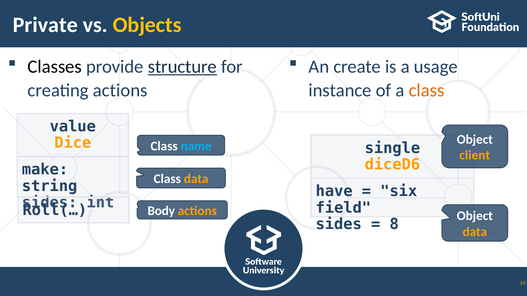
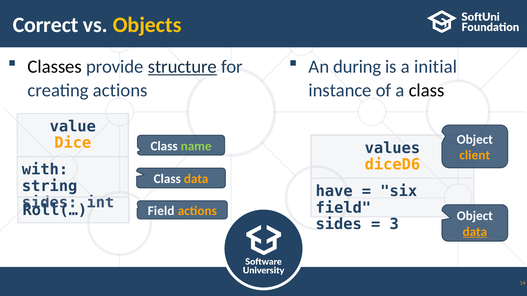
Private: Private -> Correct (46, 25)
create: create -> during (357, 67)
usage: usage -> initial (436, 67)
class colour: orange -> black (426, 90)
name colour: light blue -> light green (196, 146)
single: single -> values (392, 148)
make: make -> with (45, 170)
Body: Body -> Field (161, 211)
8: 8 -> 3 (394, 224)
data underline: none -> present (475, 232)
